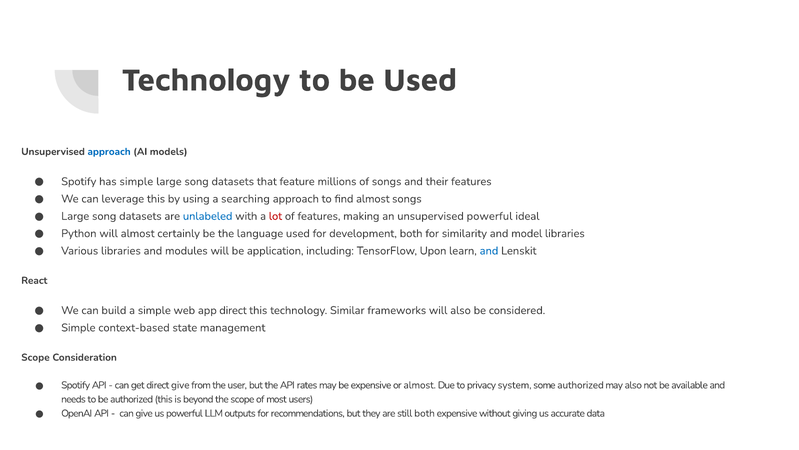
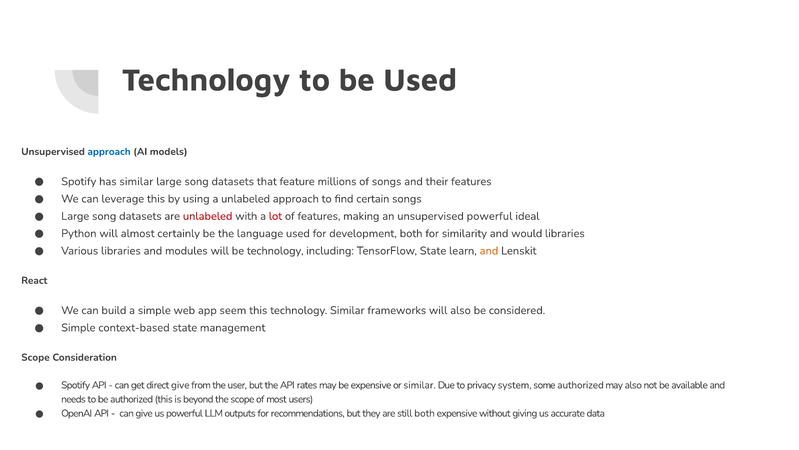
has simple: simple -> similar (136, 181)
a searching: searching -> unlabeled (246, 199)
find almost: almost -> certain (373, 199)
unlabeled colour: blue -> red (208, 216)
model: model -> would (527, 233)
be application: application -> technology (275, 250)
TensorFlow Upon: Upon -> State (433, 250)
and colour: blue -> orange (489, 250)
app direct: direct -> seem (233, 310)
or almost: almost -> similar (420, 385)
